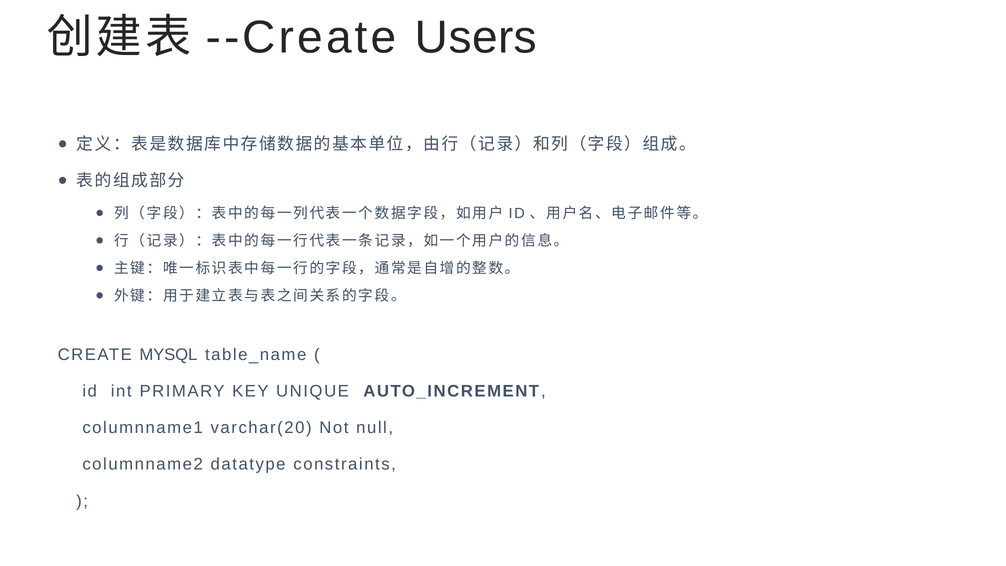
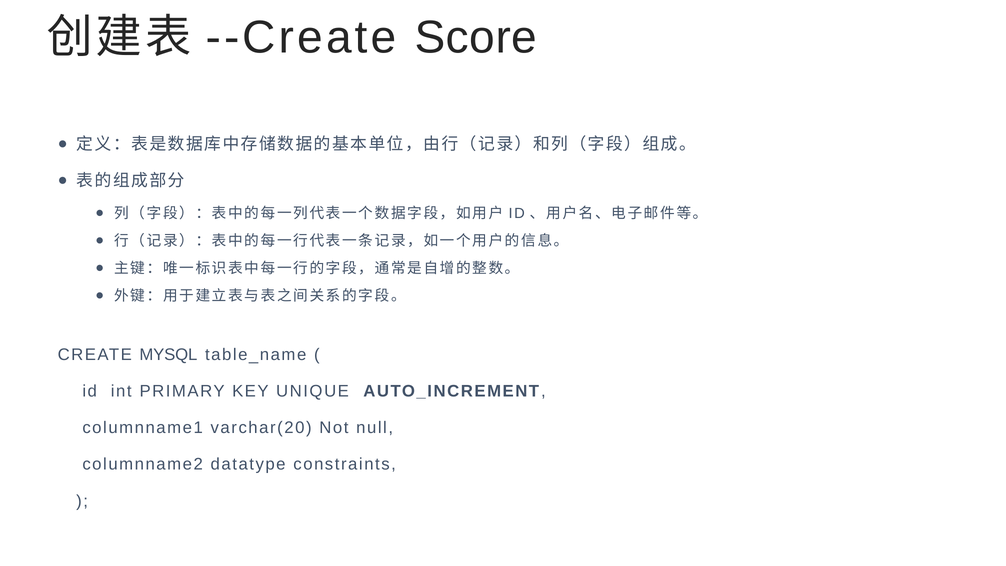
Users: Users -> Score (476, 37)
